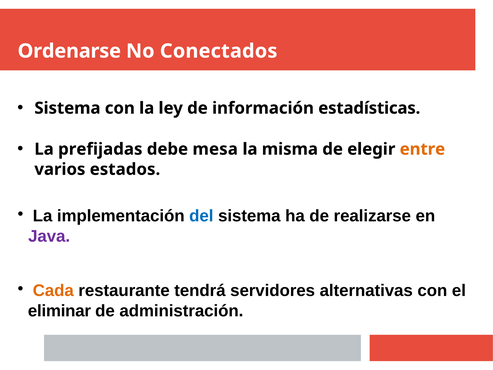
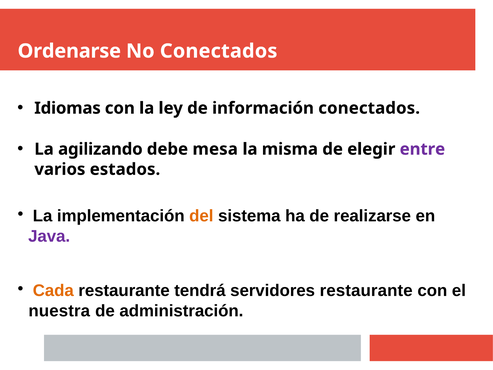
Sistema: Sistema -> Idiomas (68, 108)
información estadísticas: estadísticas -> conectados (369, 108)
prefijadas: prefijadas -> agilizando (100, 149)
entre colour: orange -> purple (422, 149)
del colour: blue -> orange (201, 216)
servidores alternativas: alternativas -> restaurante (366, 290)
eliminar: eliminar -> nuestra (59, 311)
